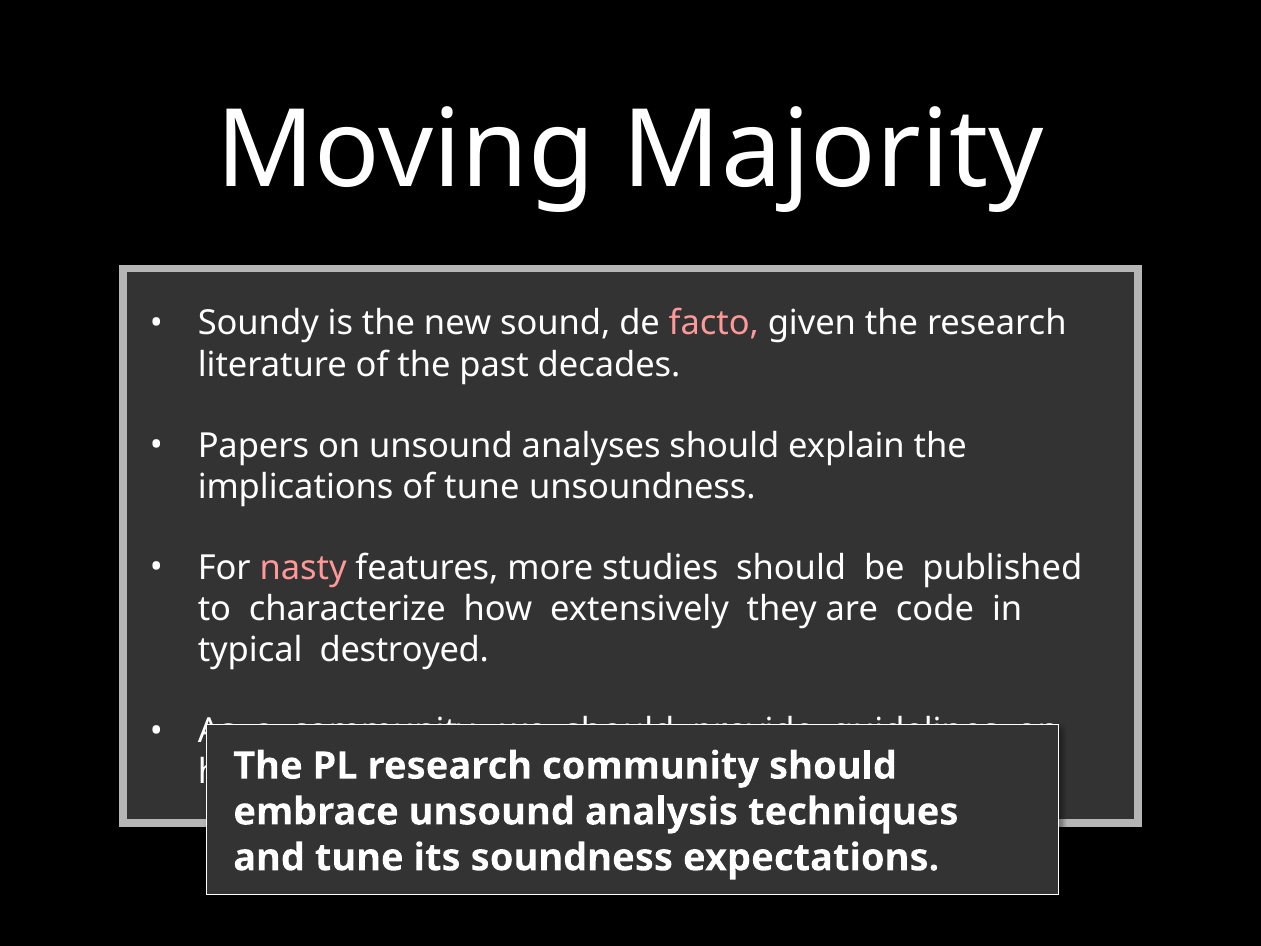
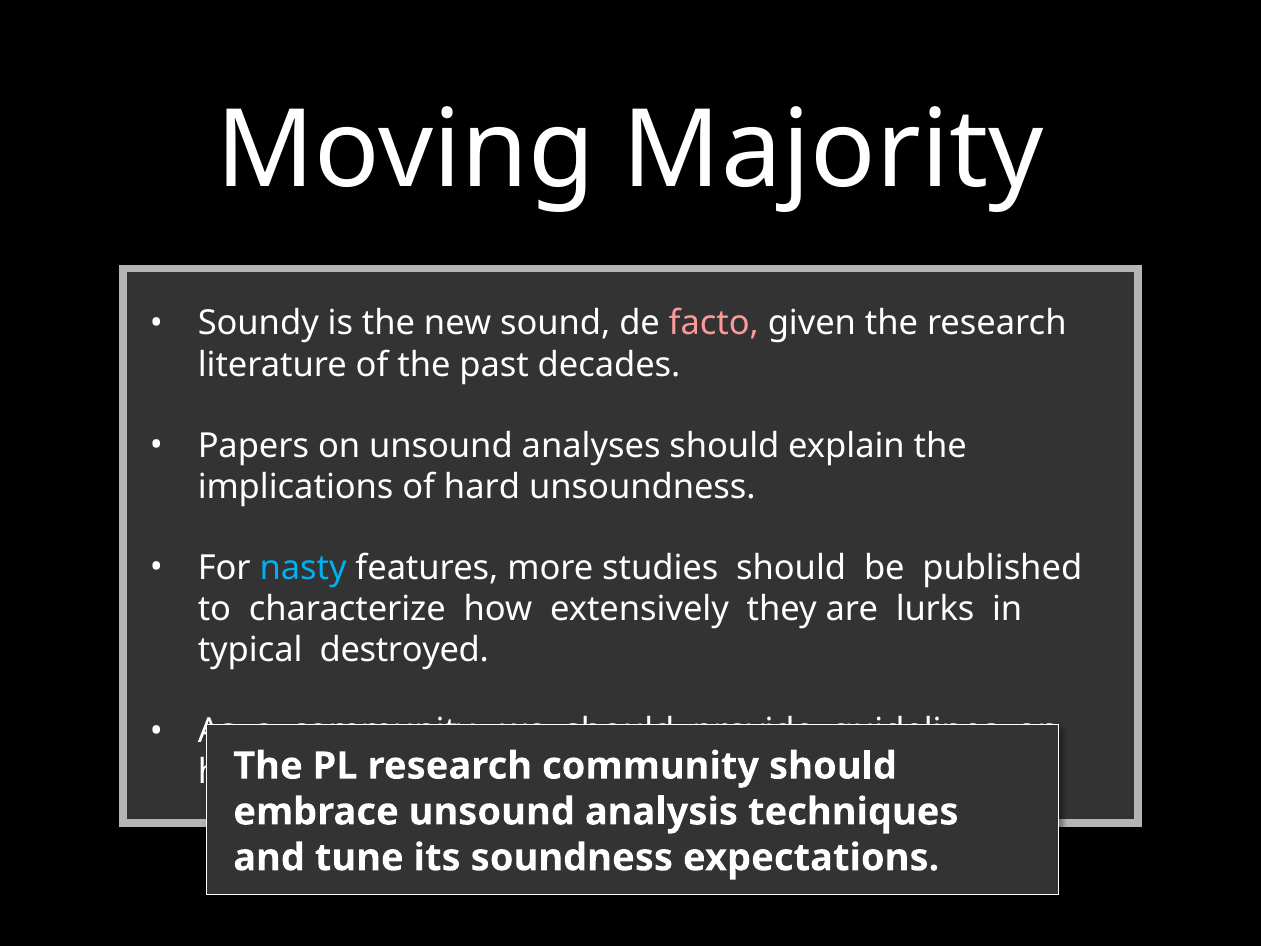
of tune: tune -> hard (482, 487)
nasty colour: pink -> light blue (303, 568)
code: code -> lurks (935, 609)
